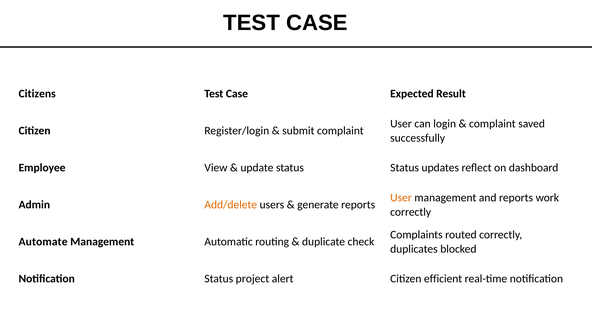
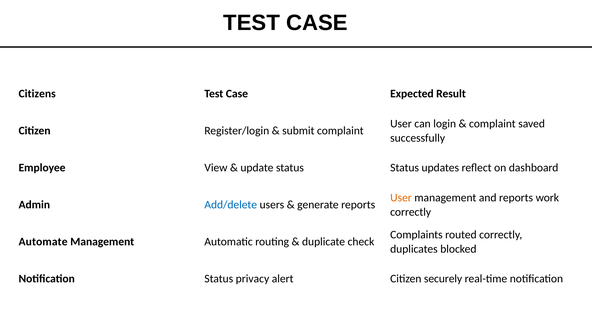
Add/delete colour: orange -> blue (231, 205)
project: project -> privacy (252, 279)
efficient: efficient -> securely (443, 279)
